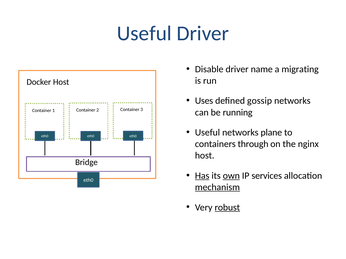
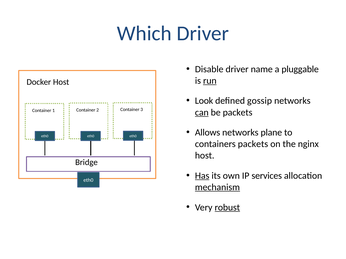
Useful: Useful -> Which (144, 33)
migrating: migrating -> pluggable (300, 69)
run underline: none -> present (210, 81)
Uses: Uses -> Look (204, 101)
can underline: none -> present (202, 113)
be running: running -> packets (238, 113)
Useful: Useful -> Allows (208, 133)
containers through: through -> packets (253, 144)
own underline: present -> none (231, 176)
